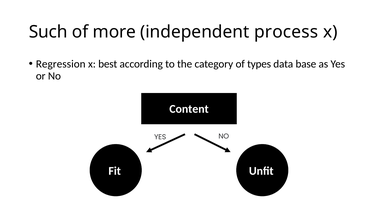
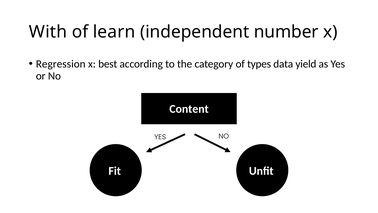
Such: Such -> With (48, 32)
more: more -> learn (114, 32)
process: process -> number (286, 32)
base: base -> yield (306, 64)
